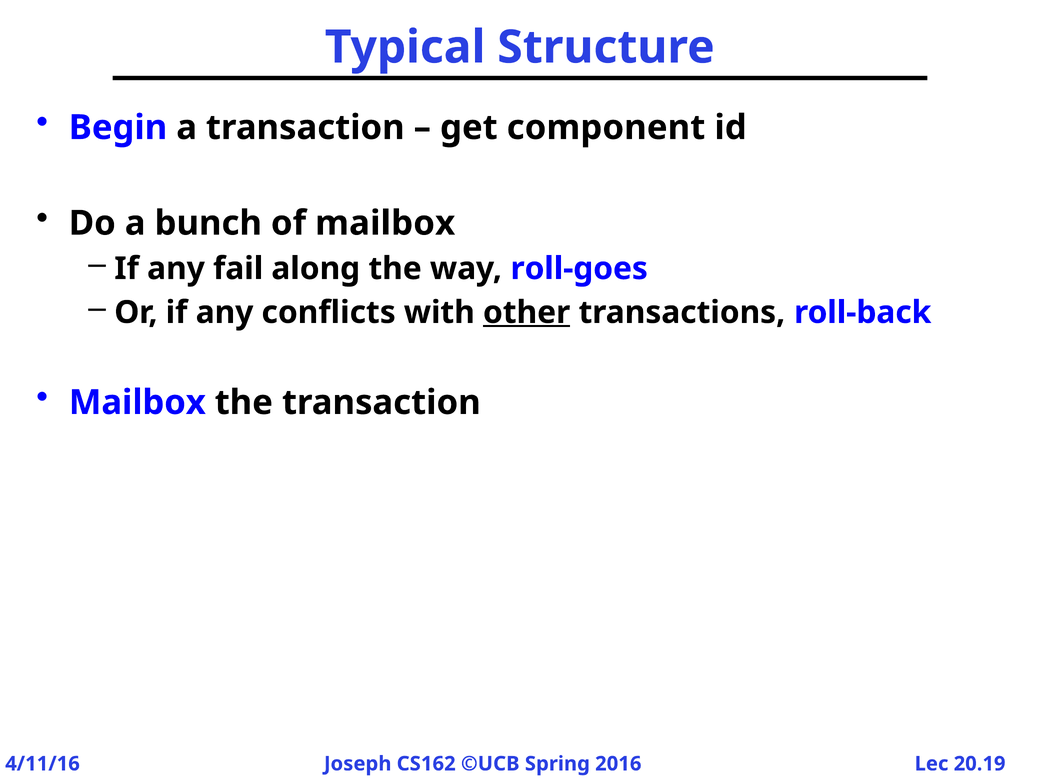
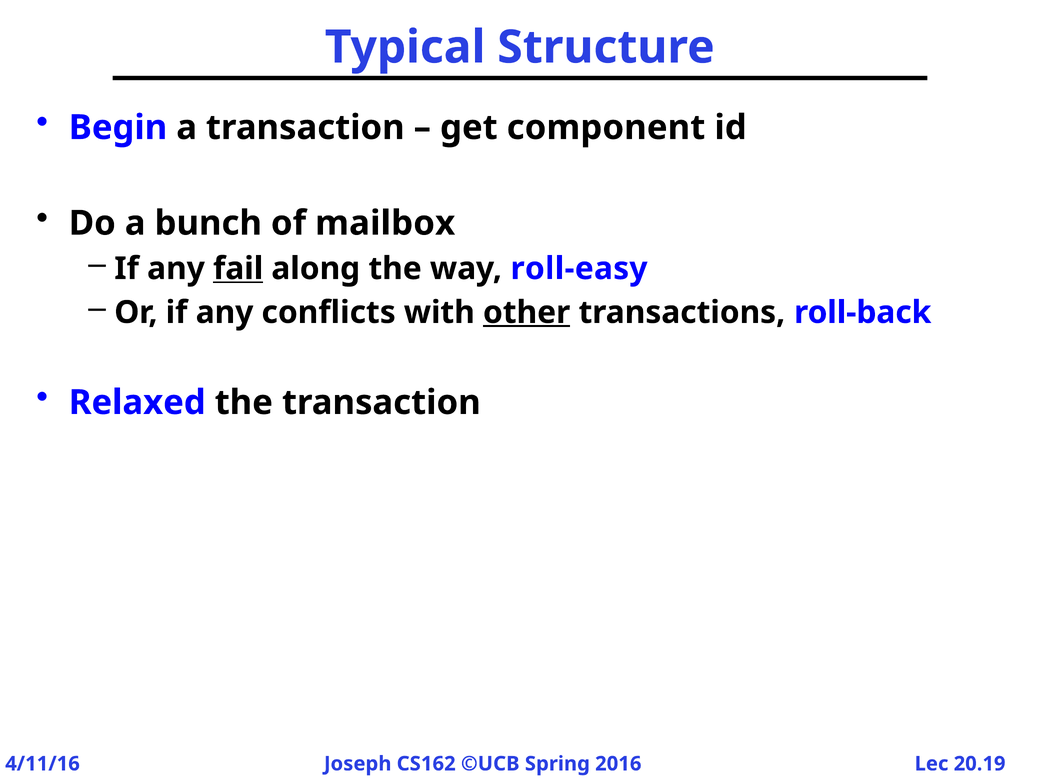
fail underline: none -> present (238, 269)
roll-goes: roll-goes -> roll-easy (579, 269)
Mailbox: Mailbox -> Relaxed (137, 403)
